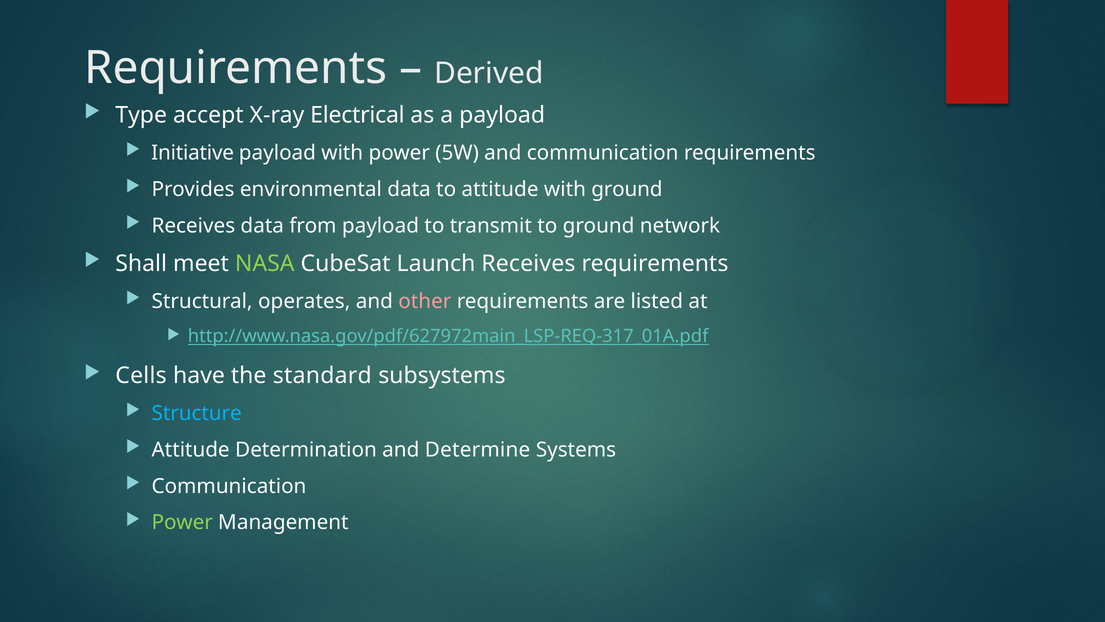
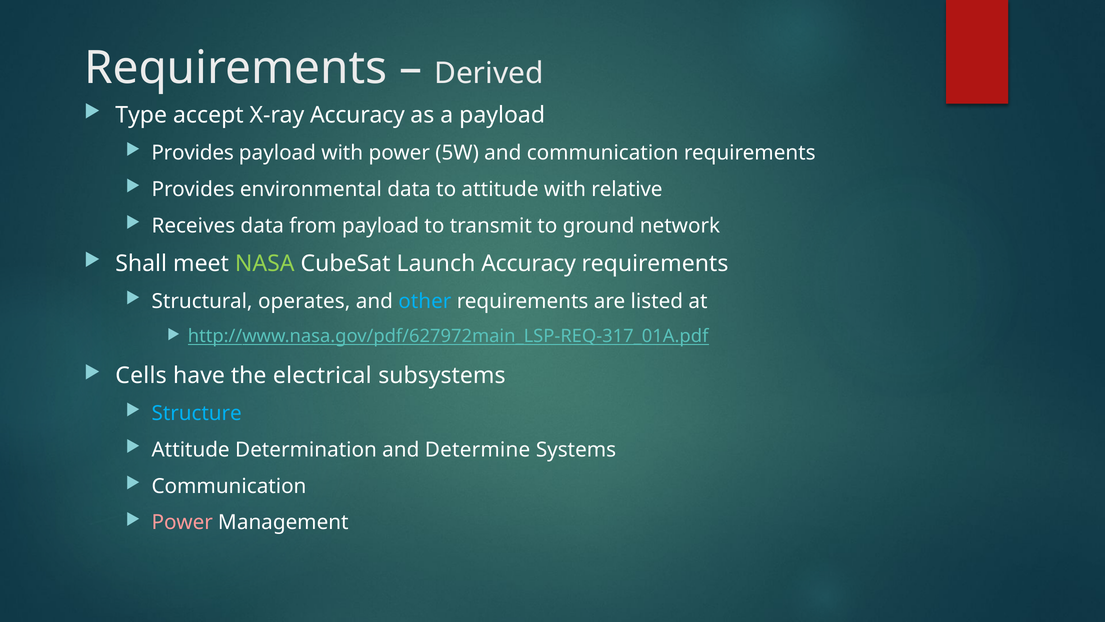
X-ray Electrical: Electrical -> Accuracy (357, 115)
Initiative: Initiative -> Provides (193, 153)
with ground: ground -> relative (627, 189)
Launch Receives: Receives -> Accuracy (529, 263)
other colour: pink -> light blue (425, 301)
standard: standard -> electrical (322, 376)
Power colour: light green -> pink (182, 522)
